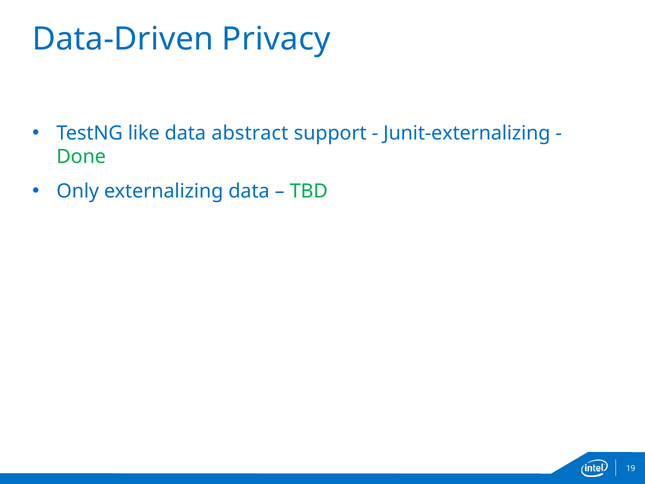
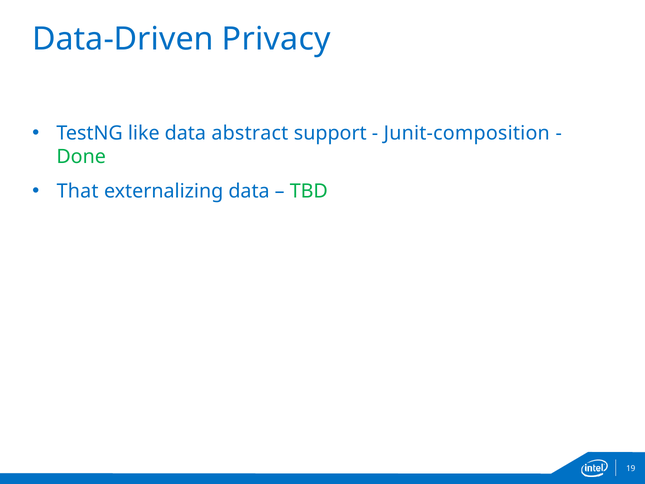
Junit-externalizing: Junit-externalizing -> Junit-composition (467, 133)
Only: Only -> That (78, 191)
